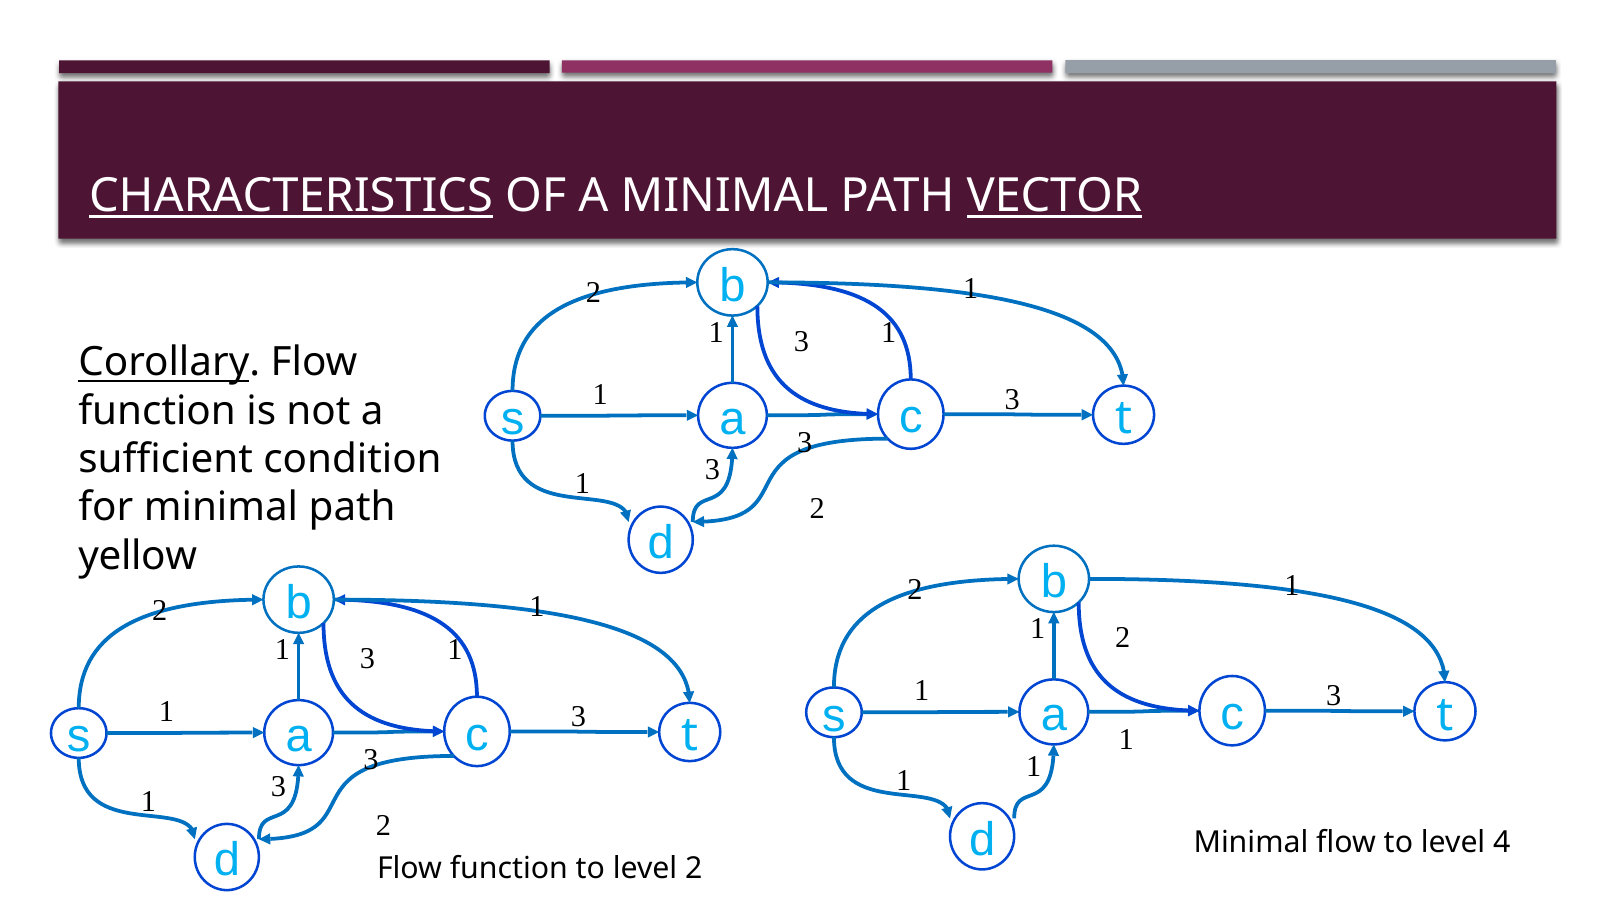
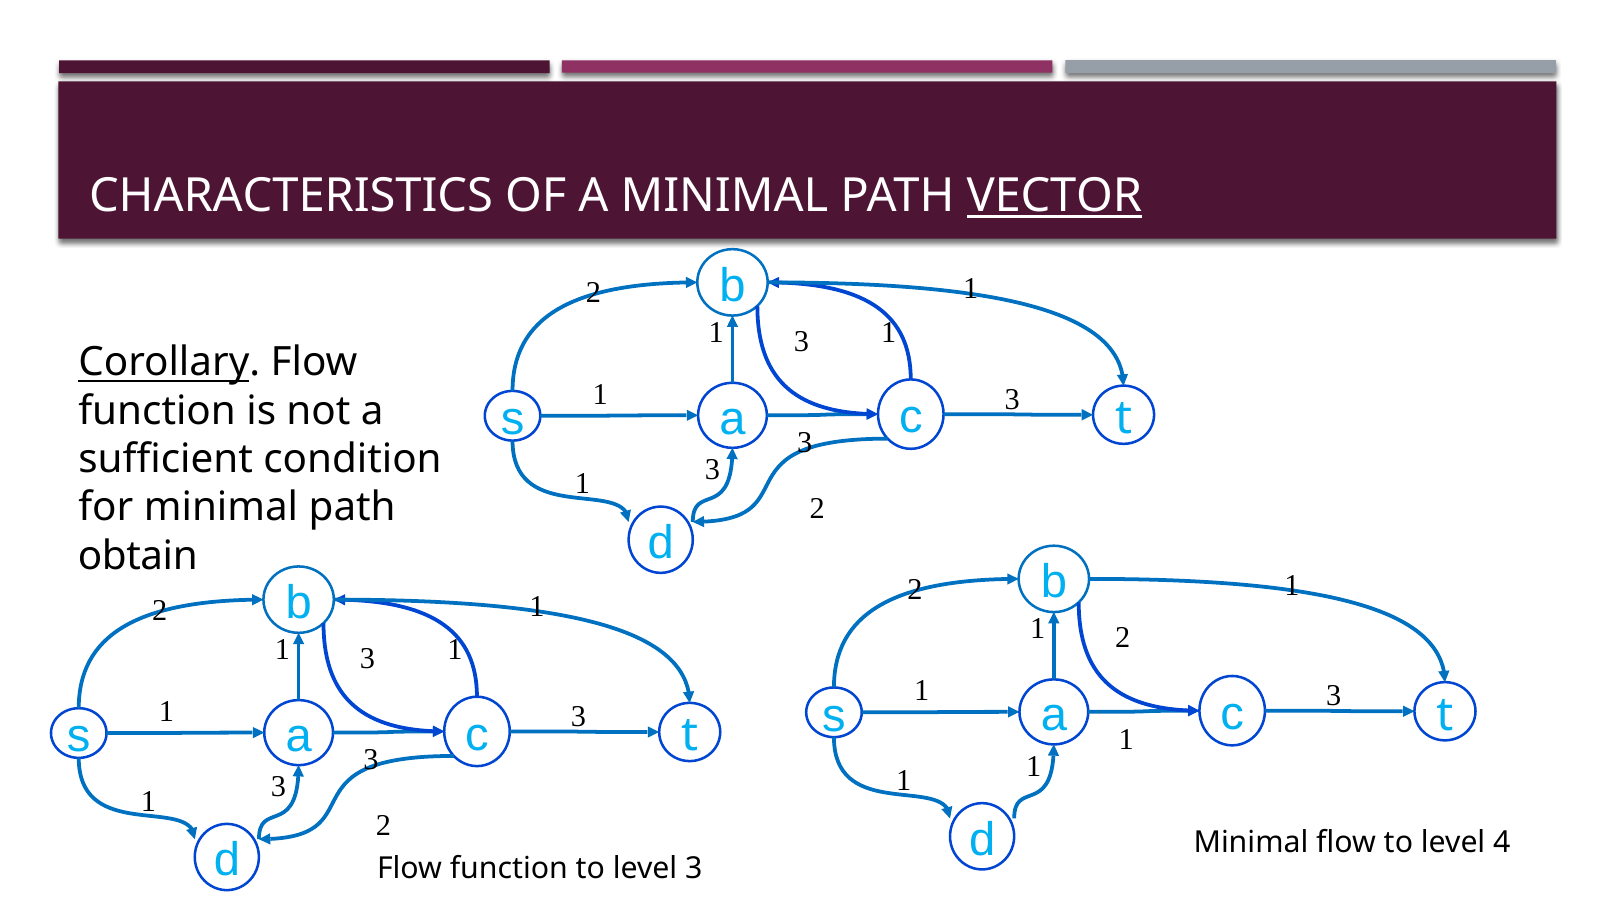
CHARACTERISTICS underline: present -> none (291, 196)
yellow: yellow -> obtain (138, 556)
level 2: 2 -> 3 (694, 869)
